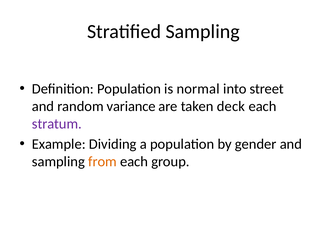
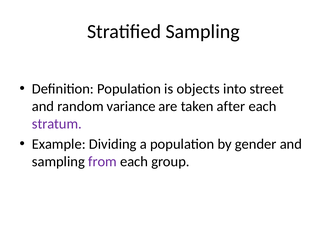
normal: normal -> objects (198, 89)
deck: deck -> after (231, 106)
from colour: orange -> purple (102, 162)
